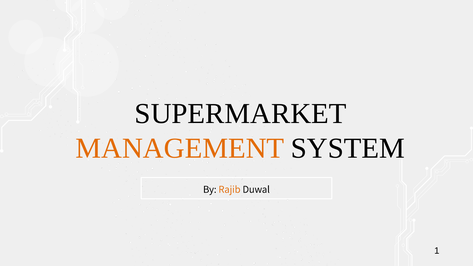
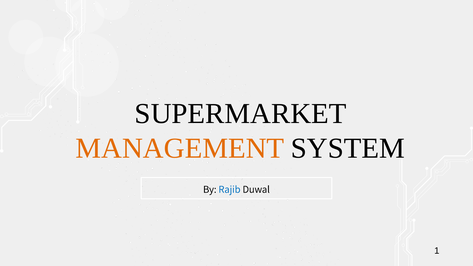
Rajib colour: orange -> blue (229, 189)
